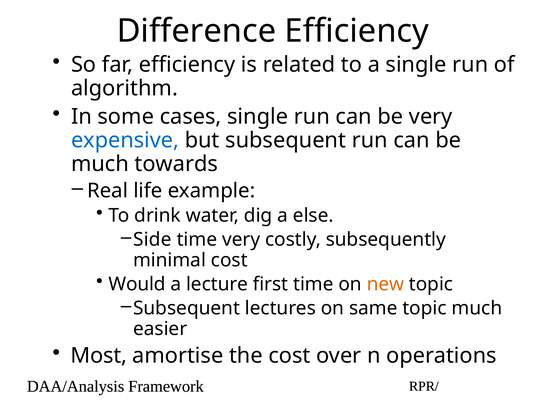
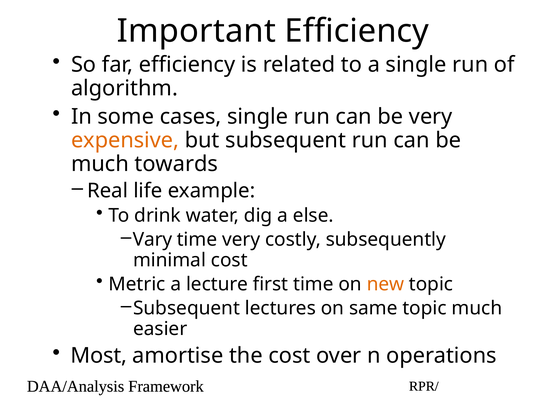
Difference: Difference -> Important (196, 31)
expensive colour: blue -> orange (125, 140)
Side: Side -> Vary (153, 240)
Would: Would -> Metric (137, 285)
